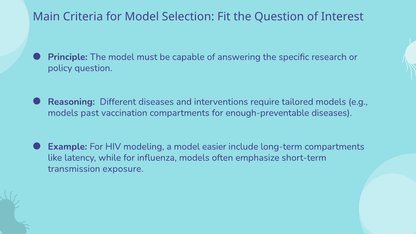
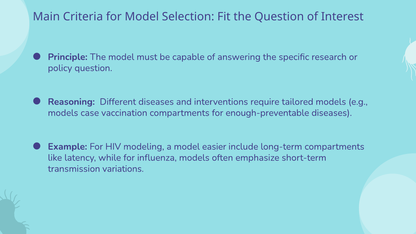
past: past -> case (90, 113)
exposure: exposure -> variations (123, 169)
